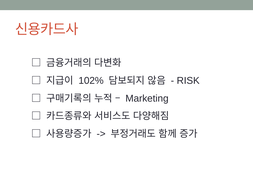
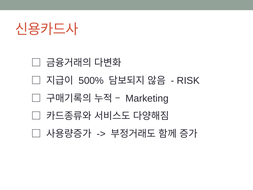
102%: 102% -> 500% (91, 81)
